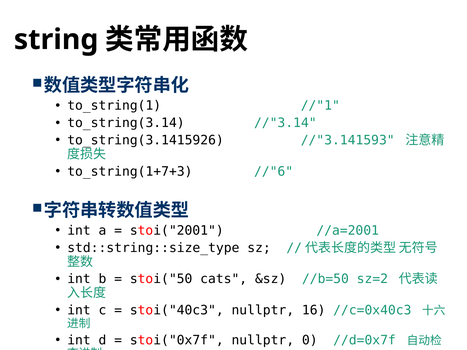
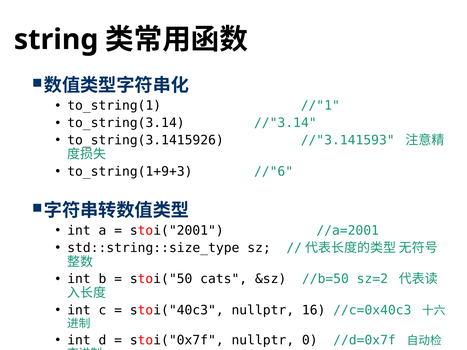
to_string(1+7+3: to_string(1+7+3 -> to_string(1+9+3 (130, 172)
